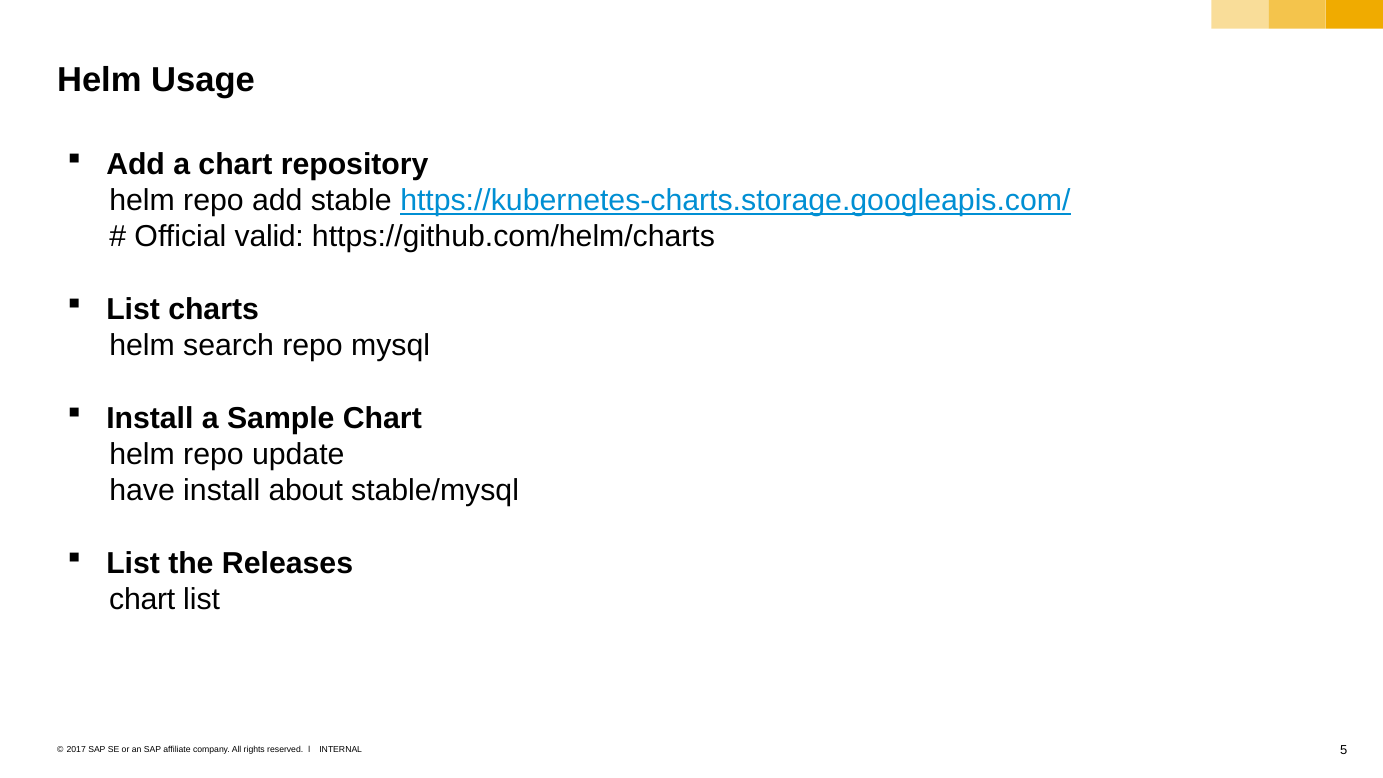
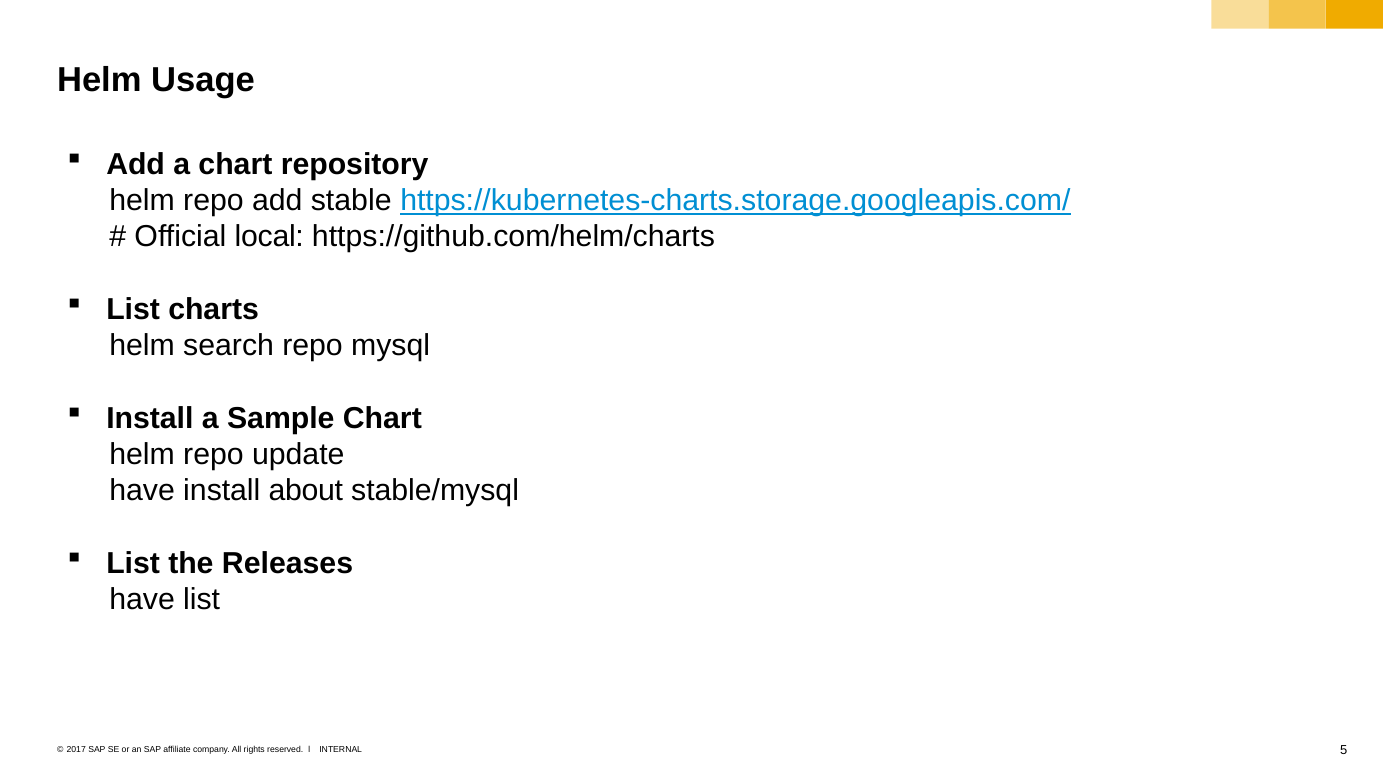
valid: valid -> local (269, 237)
chart: chart -> have (142, 600)
